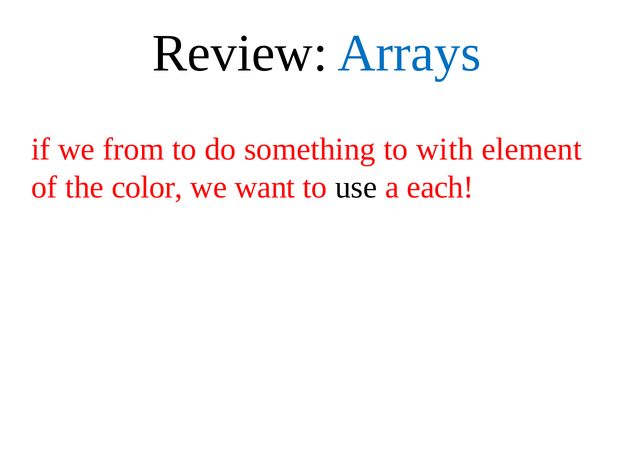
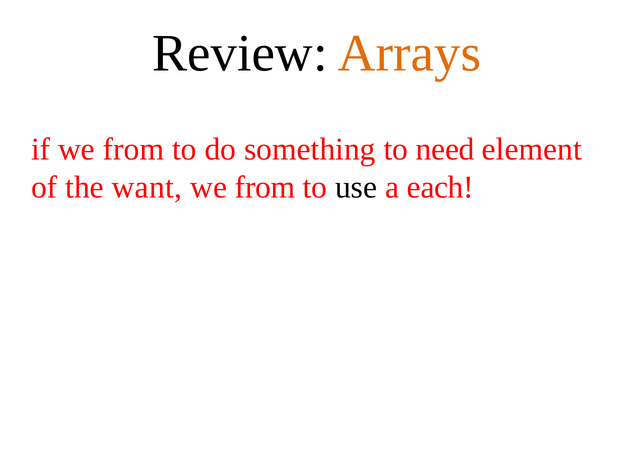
Arrays colour: blue -> orange (409, 53)
with: with -> need (445, 149)
color: color -> want (147, 187)
want: want -> from (265, 187)
